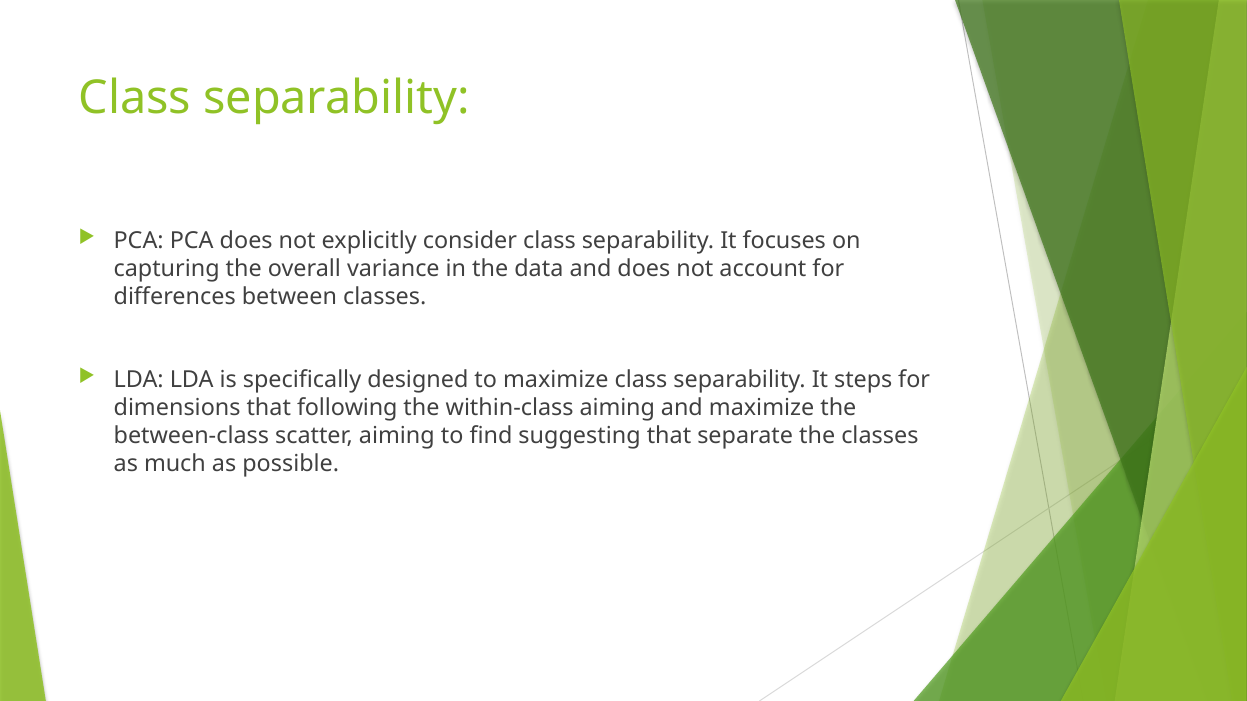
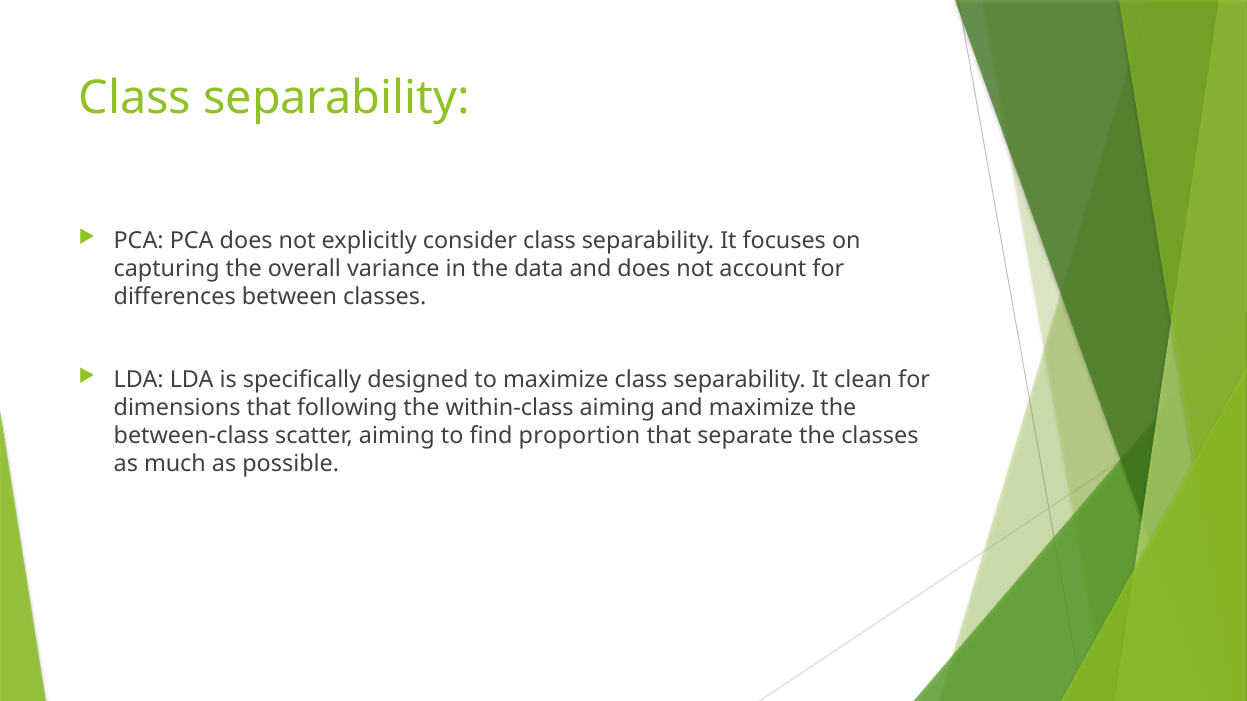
steps: steps -> clean (863, 380)
suggesting: suggesting -> proportion (579, 436)
